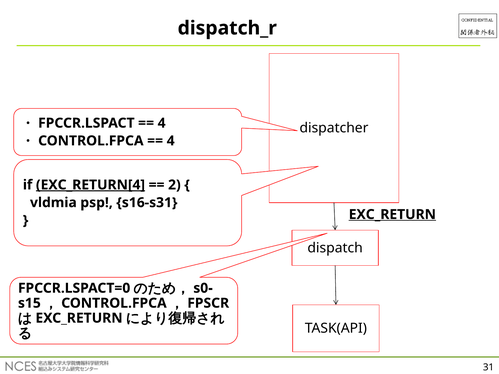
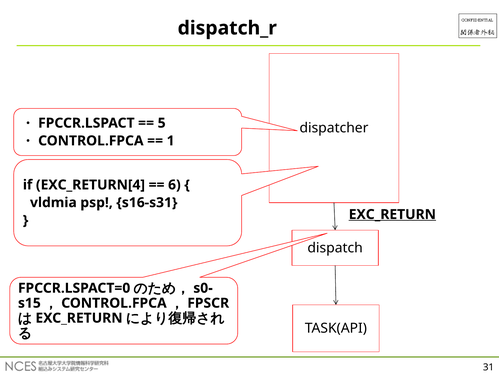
4: 4 -> 5 (162, 123)
4: 4 -> 1 (171, 141)
EXC_RETURN[4 underline: present -> none (90, 185)
2: 2 -> 6 (174, 185)
